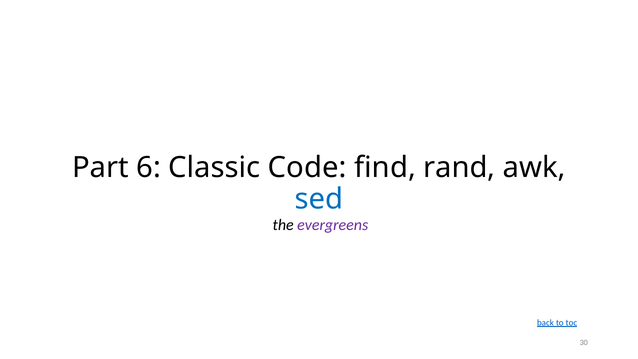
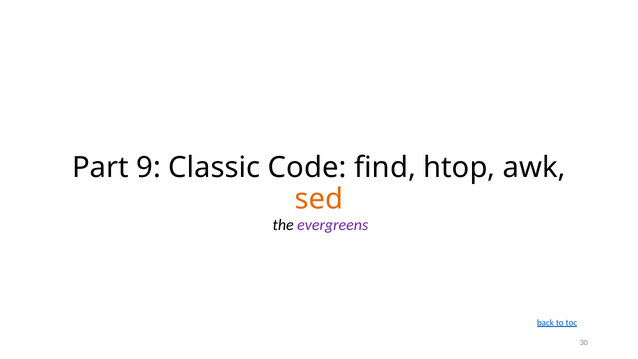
6: 6 -> 9 (149, 168)
rand: rand -> htop (459, 168)
sed colour: blue -> orange (319, 199)
